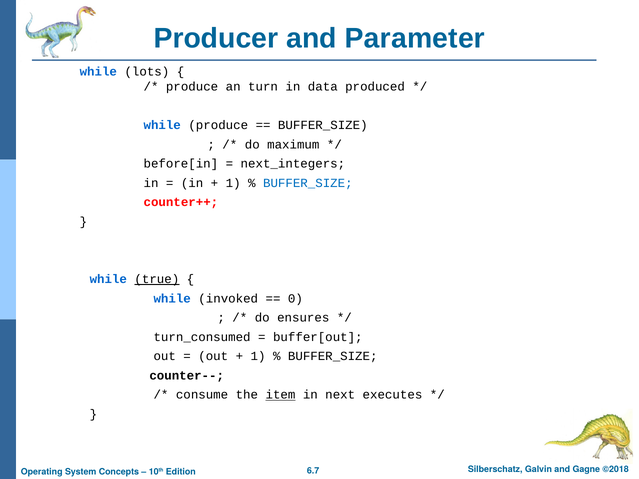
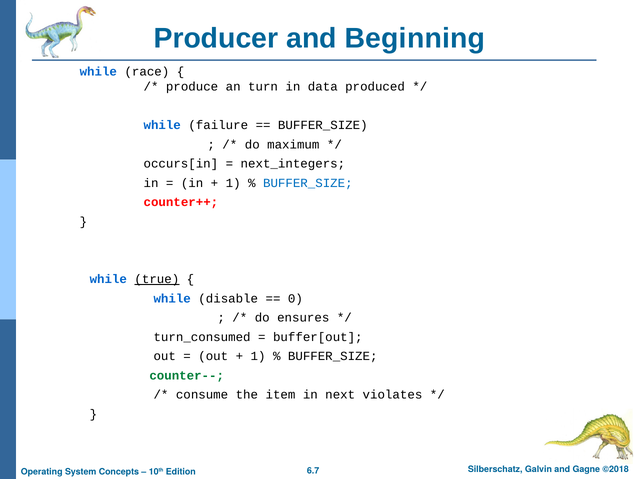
Parameter: Parameter -> Beginning (415, 38)
lots: lots -> race (147, 72)
while produce: produce -> failure (218, 125)
before[in: before[in -> occurs[in (181, 164)
invoked: invoked -> disable (228, 299)
counter-- colour: black -> green (187, 376)
item underline: present -> none (280, 395)
executes: executes -> violates (392, 395)
